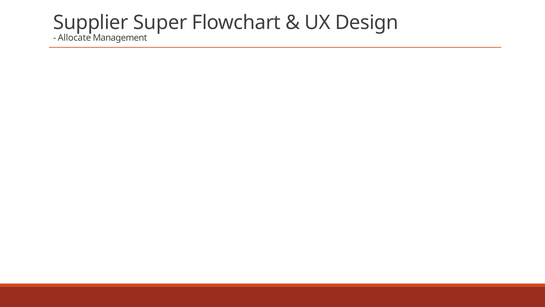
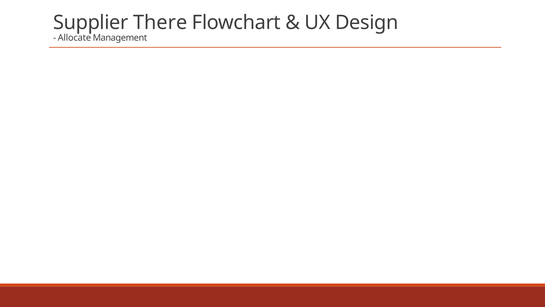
Super: Super -> There (160, 23)
